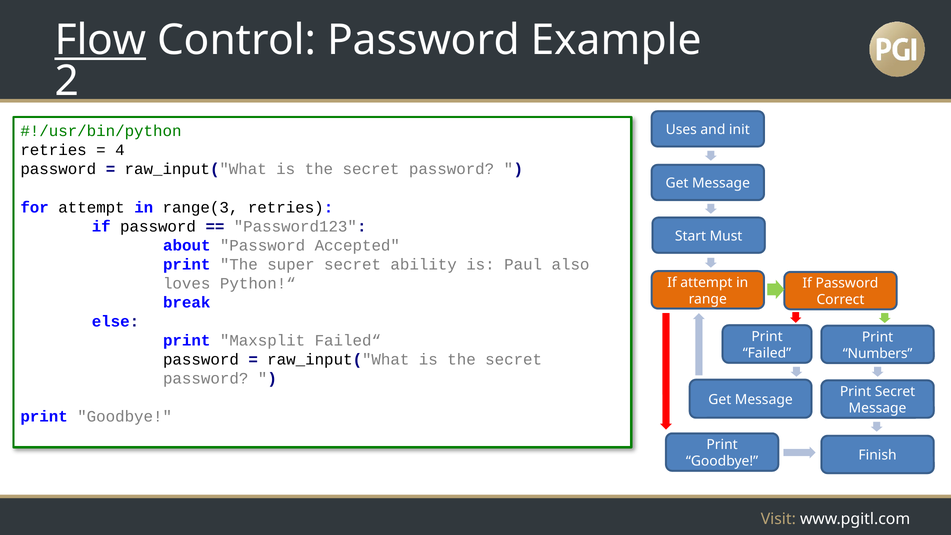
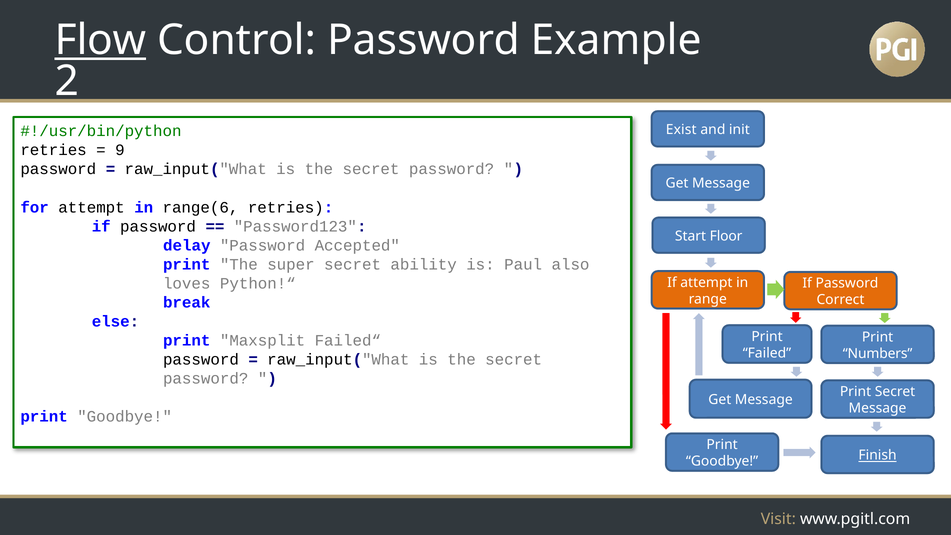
Uses: Uses -> Exist (681, 130)
4: 4 -> 9 (120, 150)
range(3: range(3 -> range(6 (200, 207)
Must: Must -> Floor (726, 236)
about: about -> delay (187, 245)
Finish underline: none -> present (878, 455)
